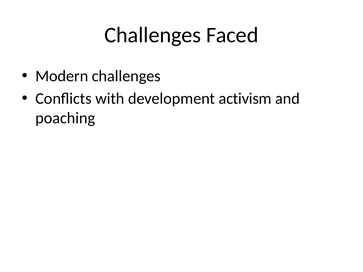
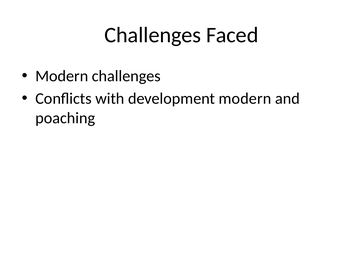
development activism: activism -> modern (245, 99)
